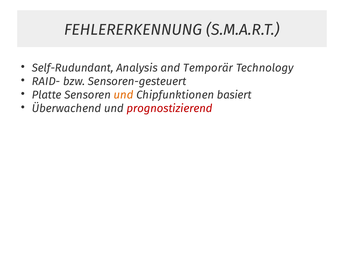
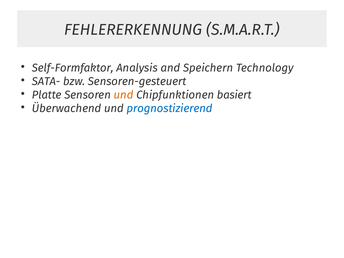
Self-Rudundant: Self-Rudundant -> Self-Formfaktor (73, 68)
Temporär: Temporär -> Speichern (208, 68)
RAID-: RAID- -> SATA- (46, 81)
prognostizierend colour: red -> blue (170, 108)
